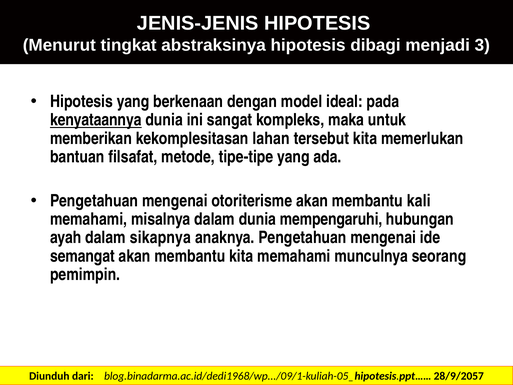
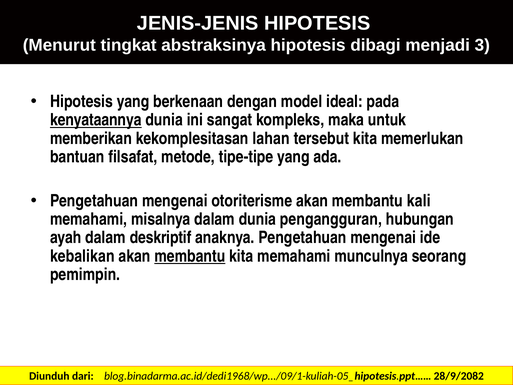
mempengaruhi: mempengaruhi -> pengangguran (331, 219)
sikapnya: sikapnya -> deskriptif (161, 238)
semangat: semangat -> kebalikan (82, 256)
membantu underline: none -> present (190, 256)
28/9/2057: 28/9/2057 -> 28/9/2082 (459, 376)
